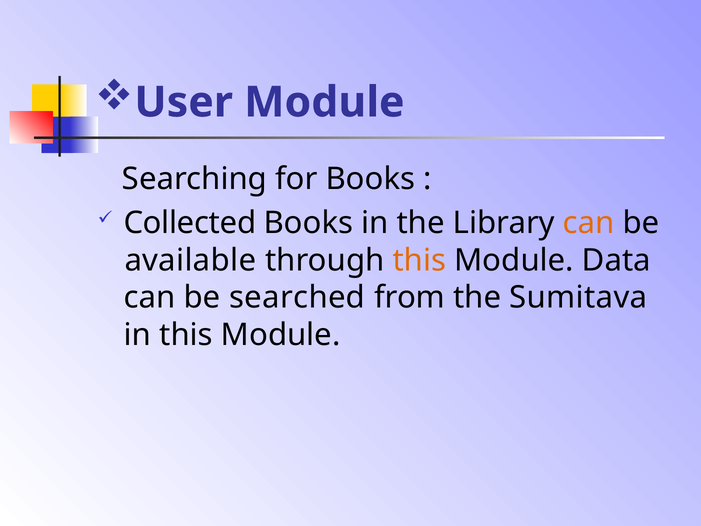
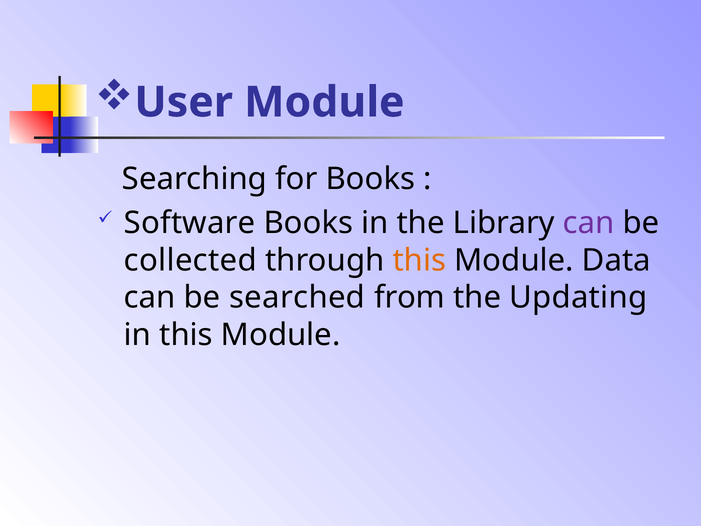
Collected: Collected -> Software (190, 223)
can colour: orange -> purple (589, 223)
available: available -> collected (190, 260)
Sumitava: Sumitava -> Updating (578, 297)
